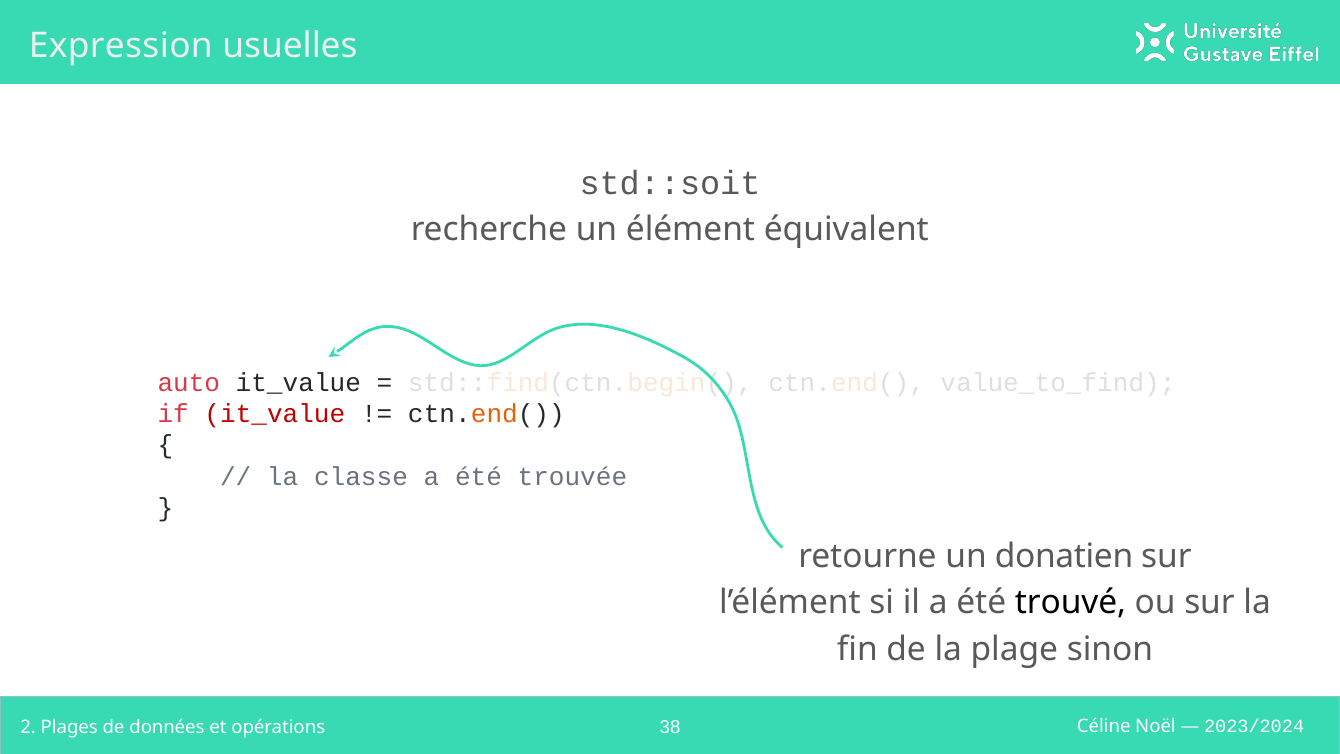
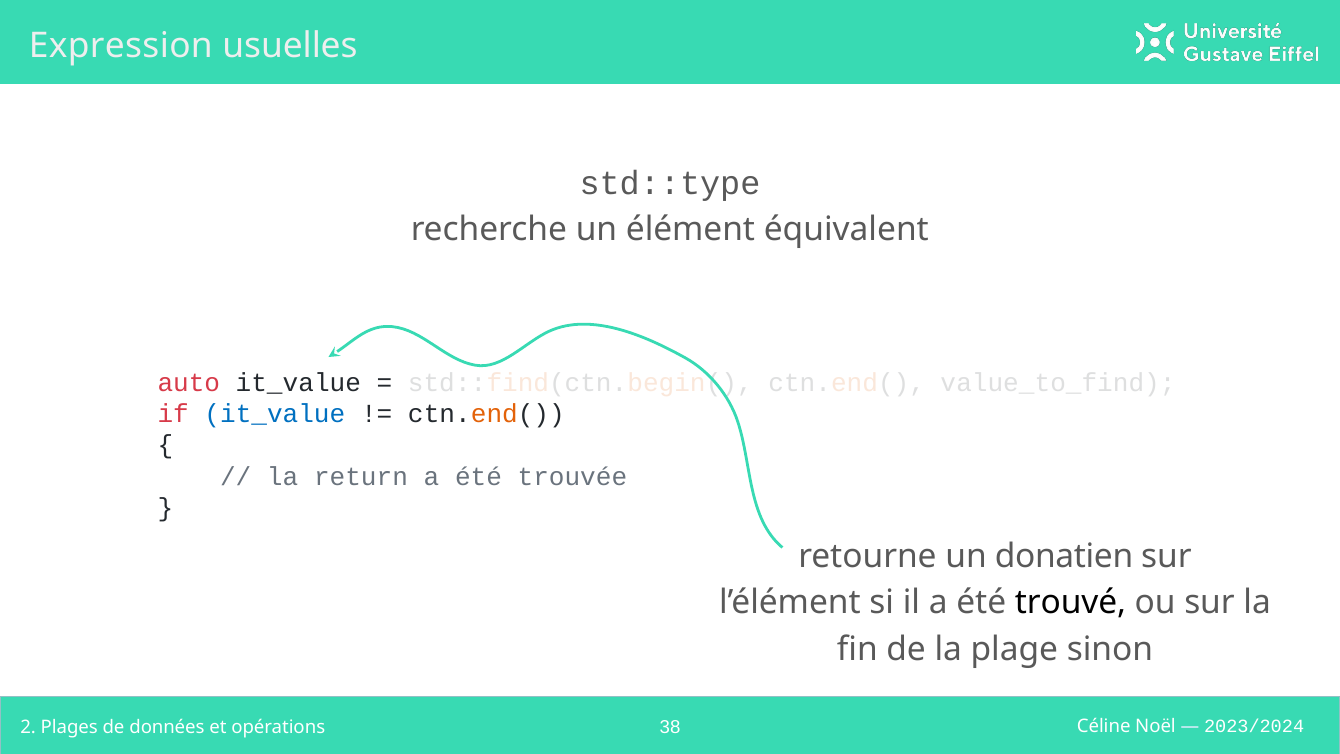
std::soit: std::soit -> std::type (670, 184)
it_value colour: red -> blue (275, 414)
classe: classe -> return (361, 476)
